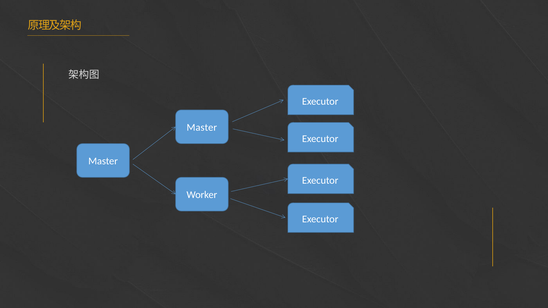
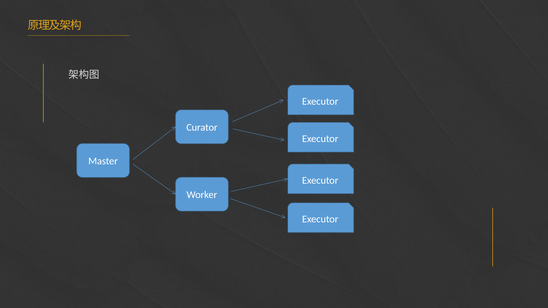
Master: Master -> Curator (202, 128)
